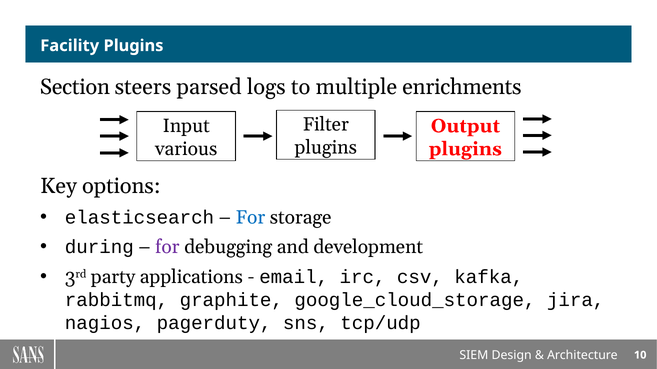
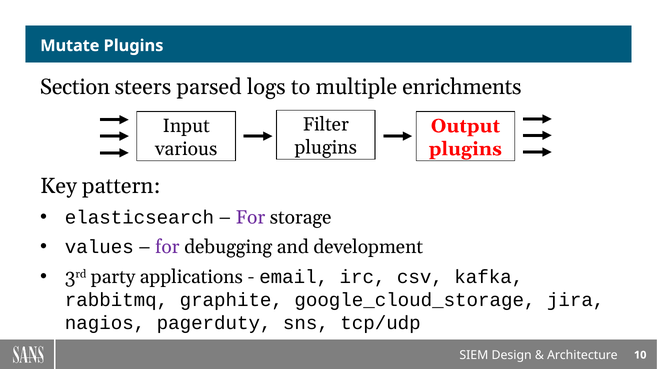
Facility: Facility -> Mutate (70, 46)
options: options -> pattern (121, 186)
For colour: blue -> purple (250, 218)
during: during -> values (99, 247)
